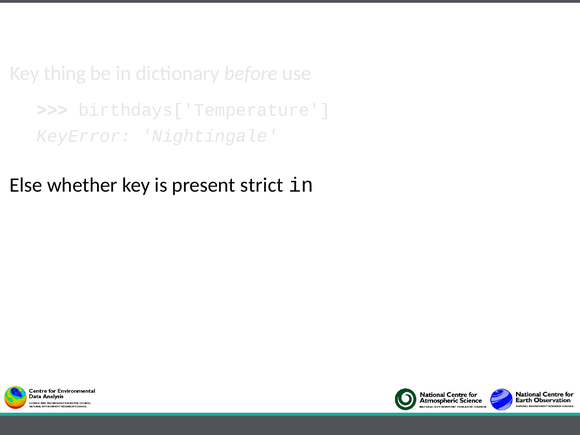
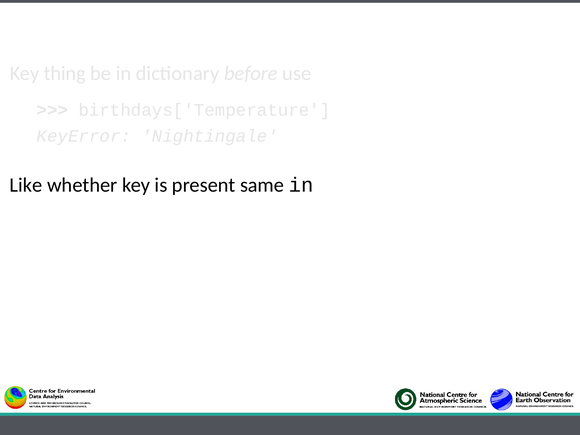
Else: Else -> Like (26, 185)
strict: strict -> same (262, 185)
